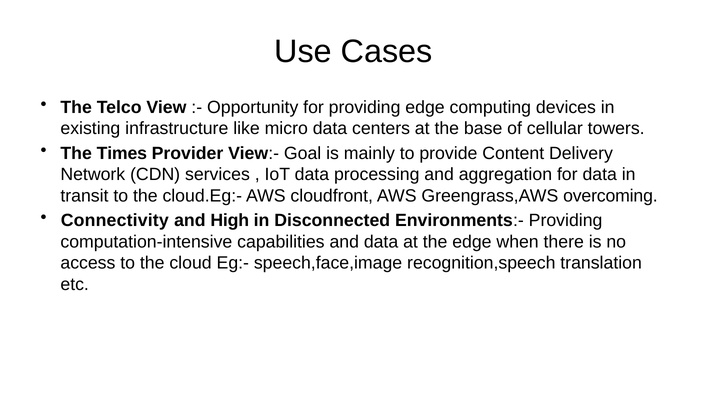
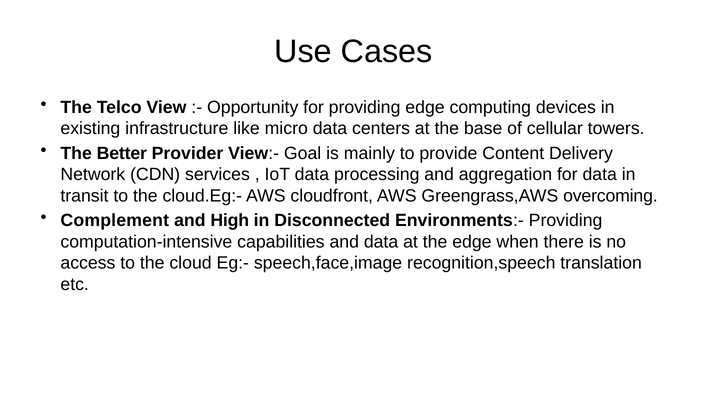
Times: Times -> Better (122, 153)
Connectivity: Connectivity -> Complement (115, 220)
